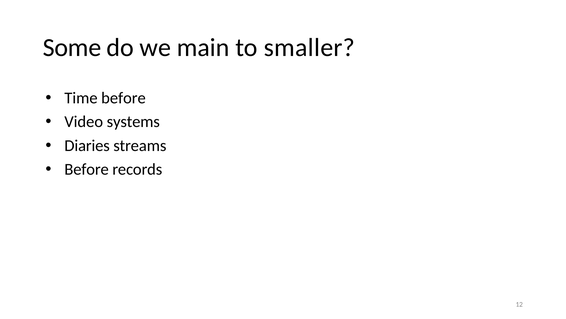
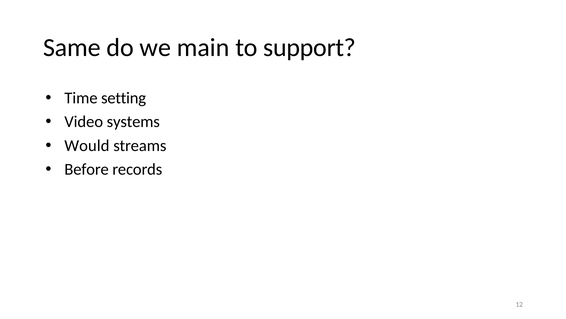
Some: Some -> Same (72, 48)
smaller: smaller -> support (310, 48)
Time before: before -> setting (124, 98)
Diaries: Diaries -> Would (87, 145)
